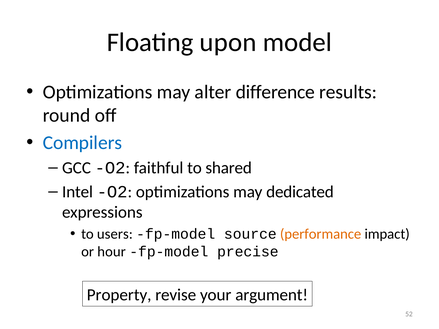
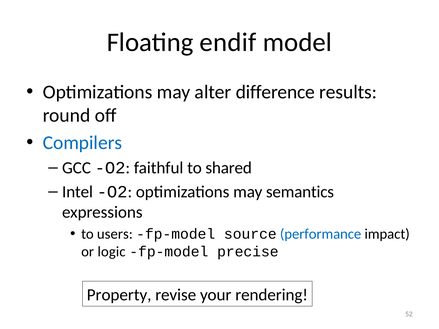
upon: upon -> endif (228, 42)
dedicated: dedicated -> semantics (300, 192)
performance colour: orange -> blue (321, 234)
hour: hour -> logic (112, 252)
argument: argument -> rendering (272, 295)
